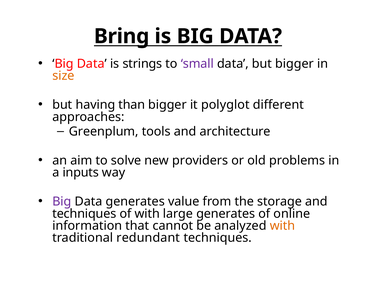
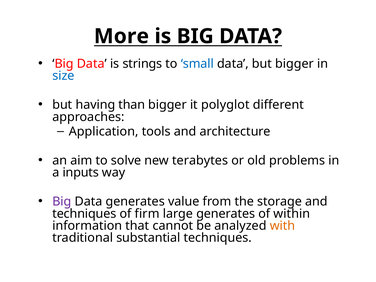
Bring: Bring -> More (121, 36)
small colour: purple -> blue (197, 64)
size colour: orange -> blue (63, 76)
Greenplum: Greenplum -> Application (104, 131)
providers: providers -> terabytes (200, 160)
of with: with -> firm (147, 214)
online: online -> within (292, 214)
redundant: redundant -> substantial (148, 238)
